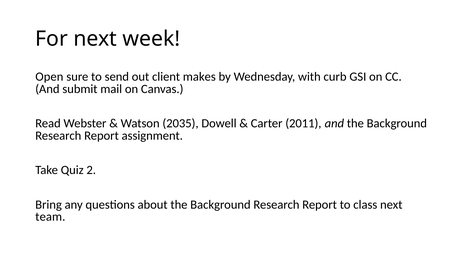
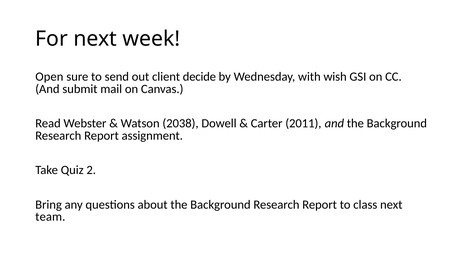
makes: makes -> decide (199, 77)
curb: curb -> wish (335, 77)
2035: 2035 -> 2038 (181, 123)
